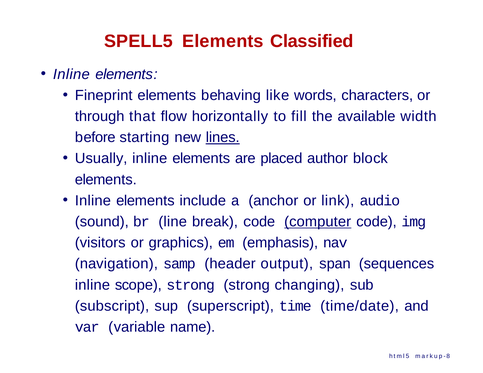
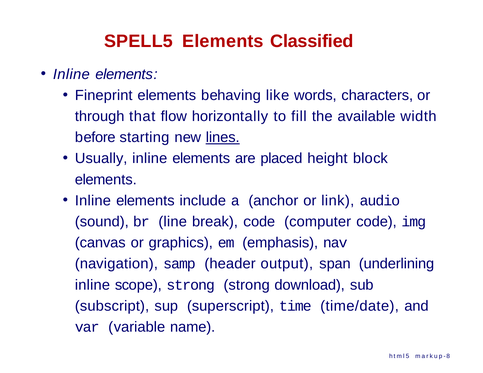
author: author -> height (327, 159)
computer underline: present -> none (318, 222)
visitors: visitors -> canvas (100, 243)
sequences: sequences -> underlining (397, 264)
changing: changing -> download (310, 285)
